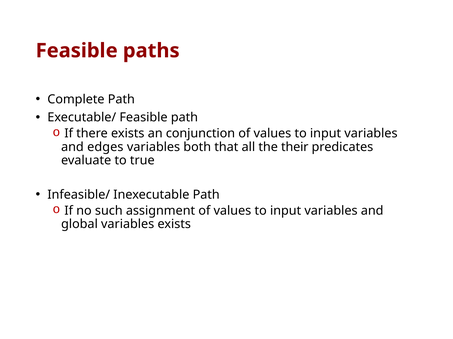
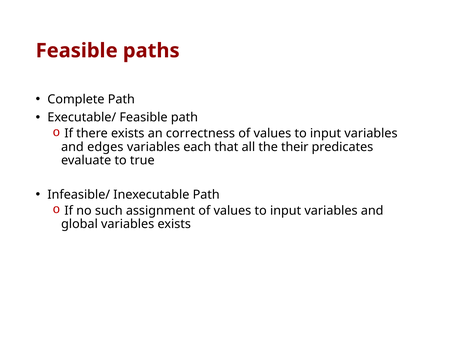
conjunction: conjunction -> correctness (200, 134)
both: both -> each (197, 147)
